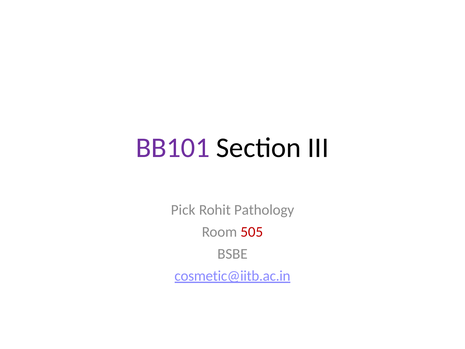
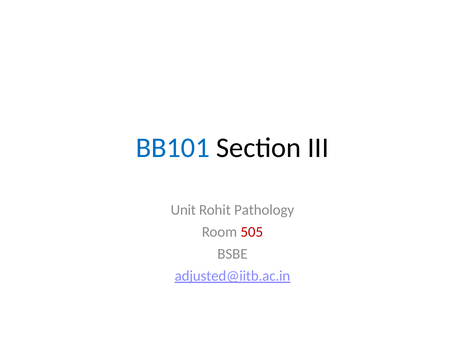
BB101 colour: purple -> blue (173, 148)
Pick: Pick -> Unit (183, 210)
cosmetic@iitb.ac.in: cosmetic@iitb.ac.in -> adjusted@iitb.ac.in (232, 276)
